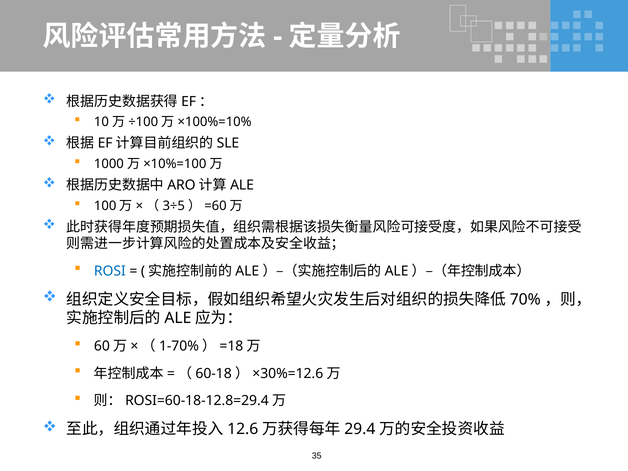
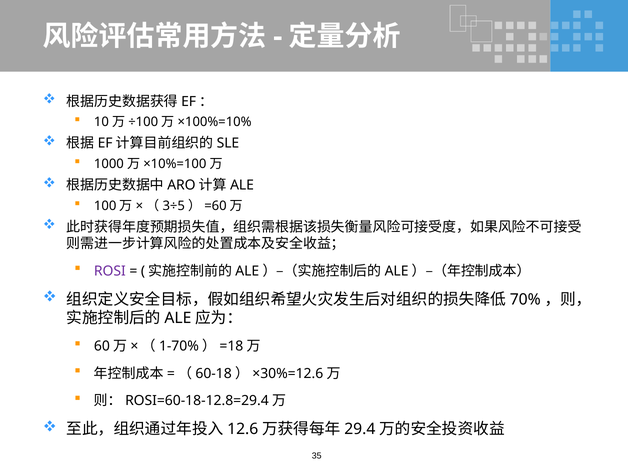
ROSI colour: blue -> purple (110, 271)
